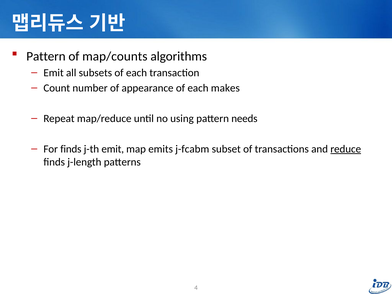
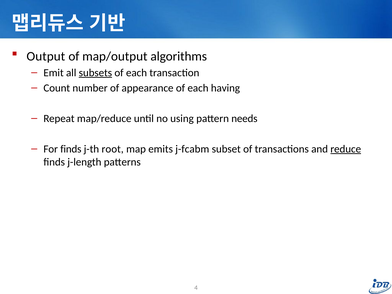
Pattern: Pattern -> Output (46, 56)
map/counts: map/counts -> map/output (115, 56)
subsets underline: none -> present (95, 73)
makes: makes -> having (225, 88)
j-th emit: emit -> root (113, 149)
